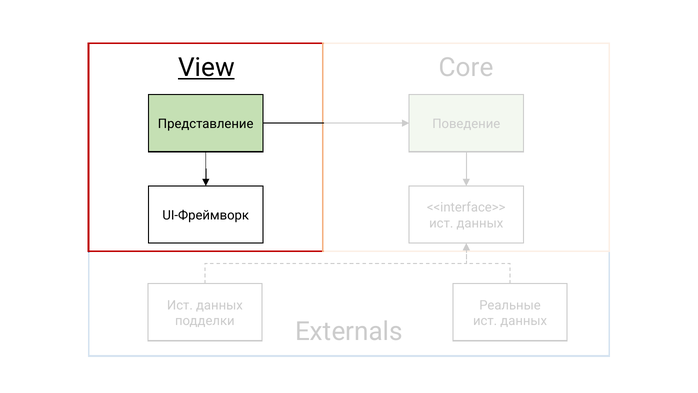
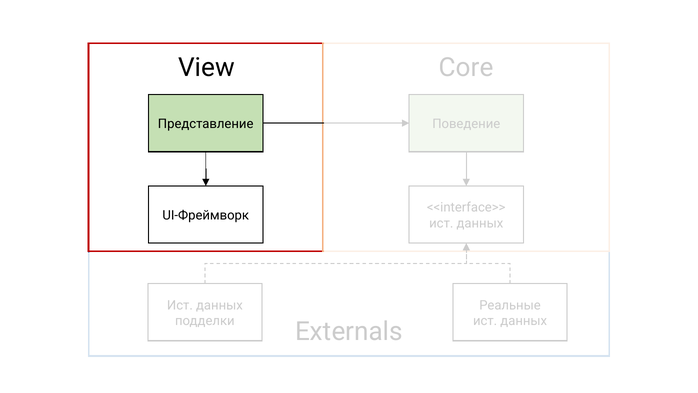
View underline: present -> none (206, 67)
